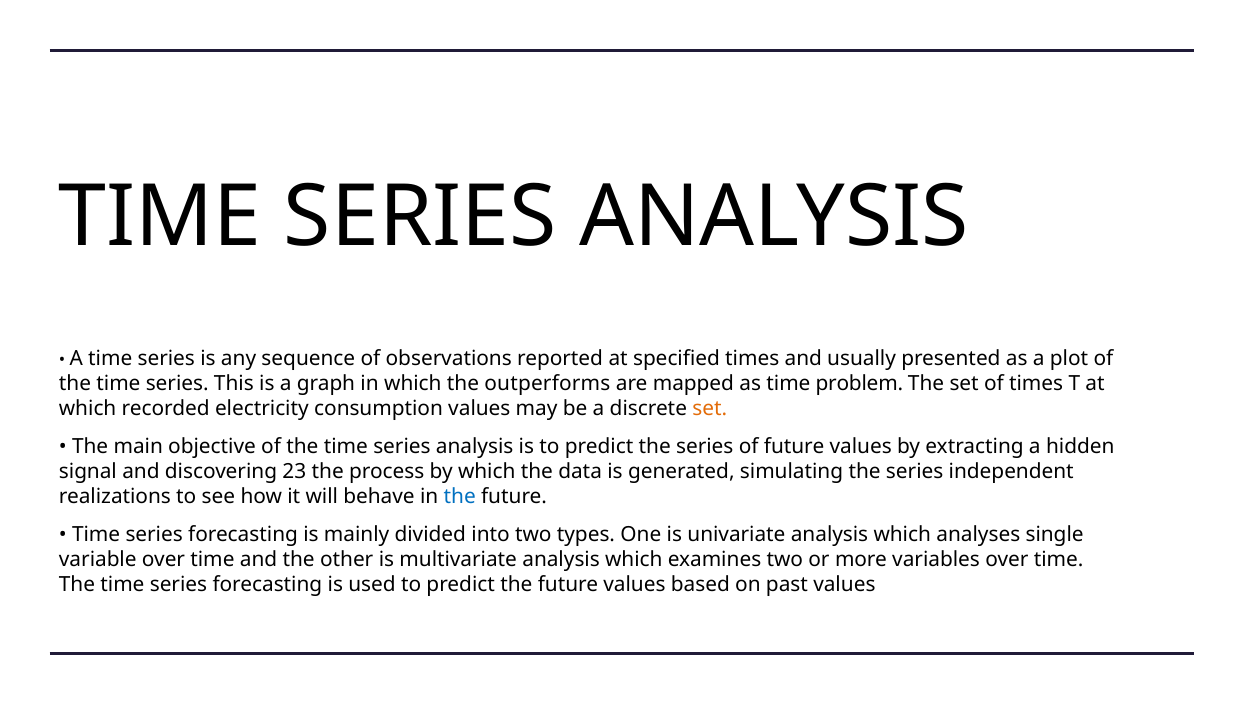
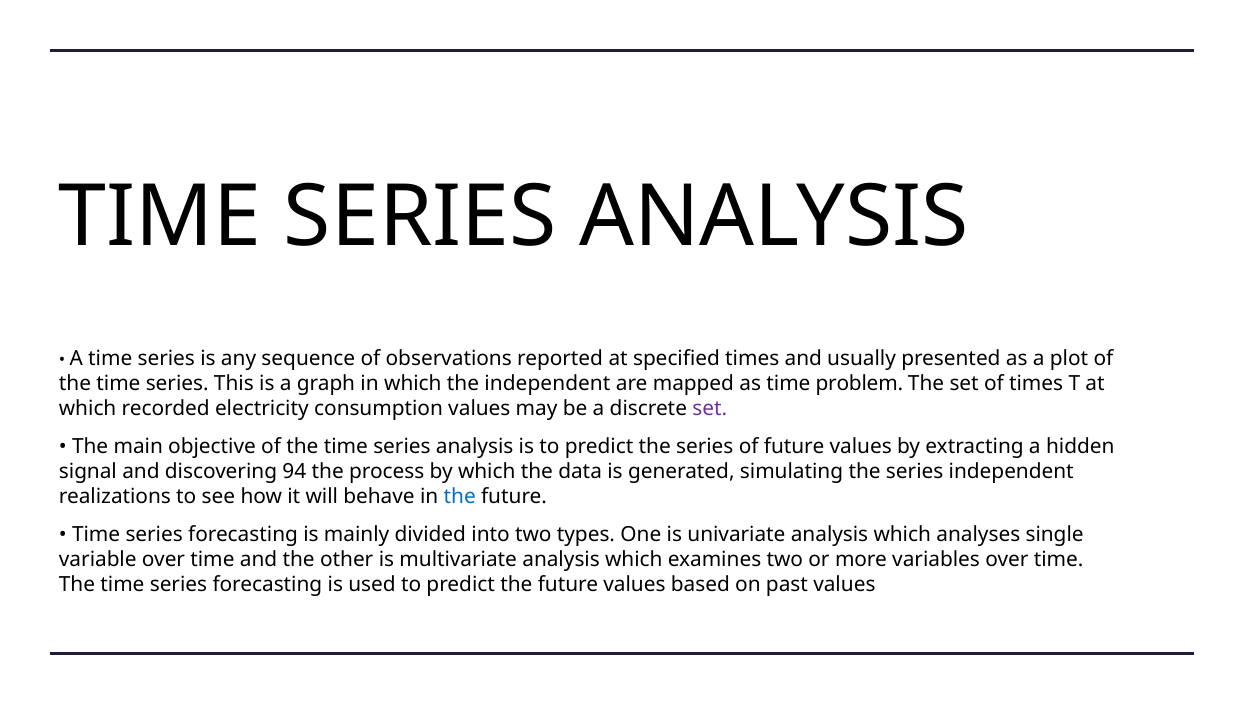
the outperforms: outperforms -> independent (547, 383)
set colour: orange -> purple (710, 408)
23: 23 -> 94 (294, 471)
